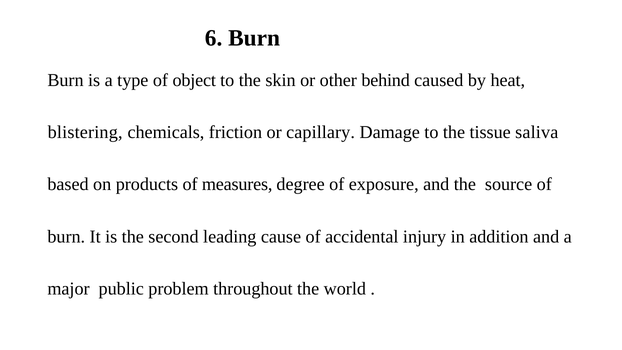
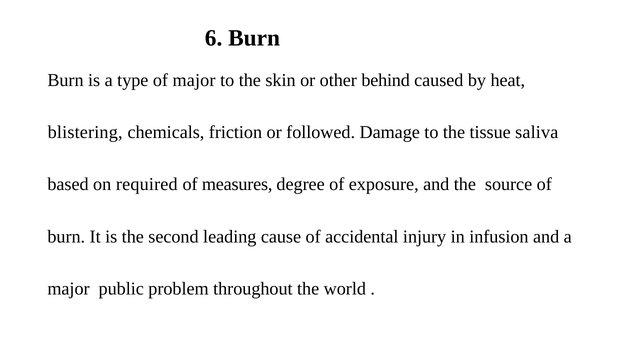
of object: object -> major (194, 80)
capillary: capillary -> followed (321, 132)
products: products -> required (147, 184)
addition: addition -> infusion (499, 236)
